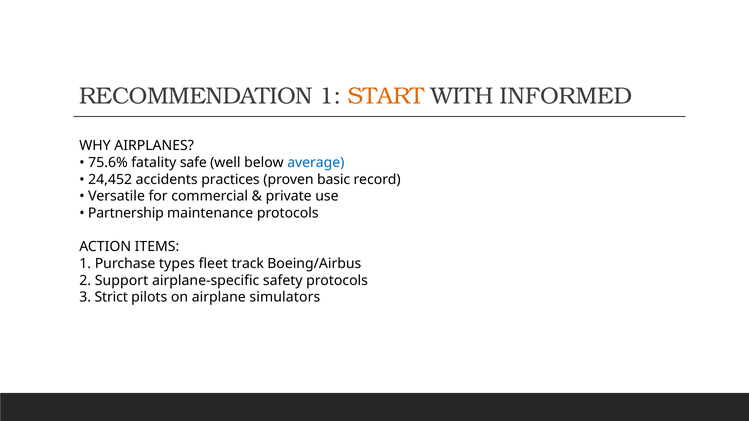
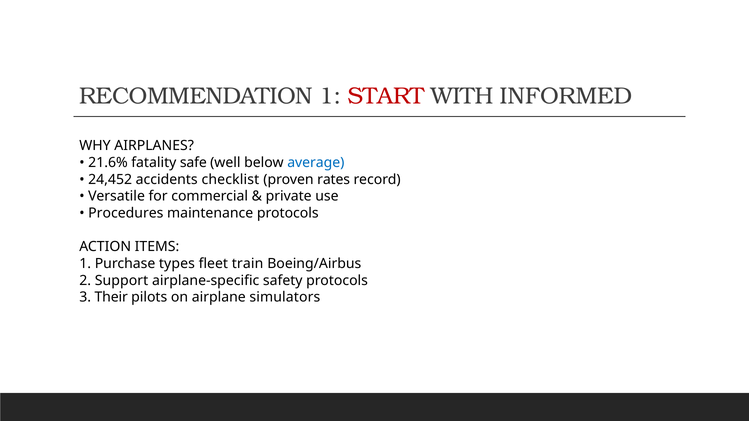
START colour: orange -> red (386, 96)
75.6%: 75.6% -> 21.6% (108, 163)
practices: practices -> checklist (230, 180)
basic: basic -> rates (334, 180)
Partnership: Partnership -> Procedures (126, 213)
track: track -> train (248, 264)
Strict: Strict -> Their (111, 298)
